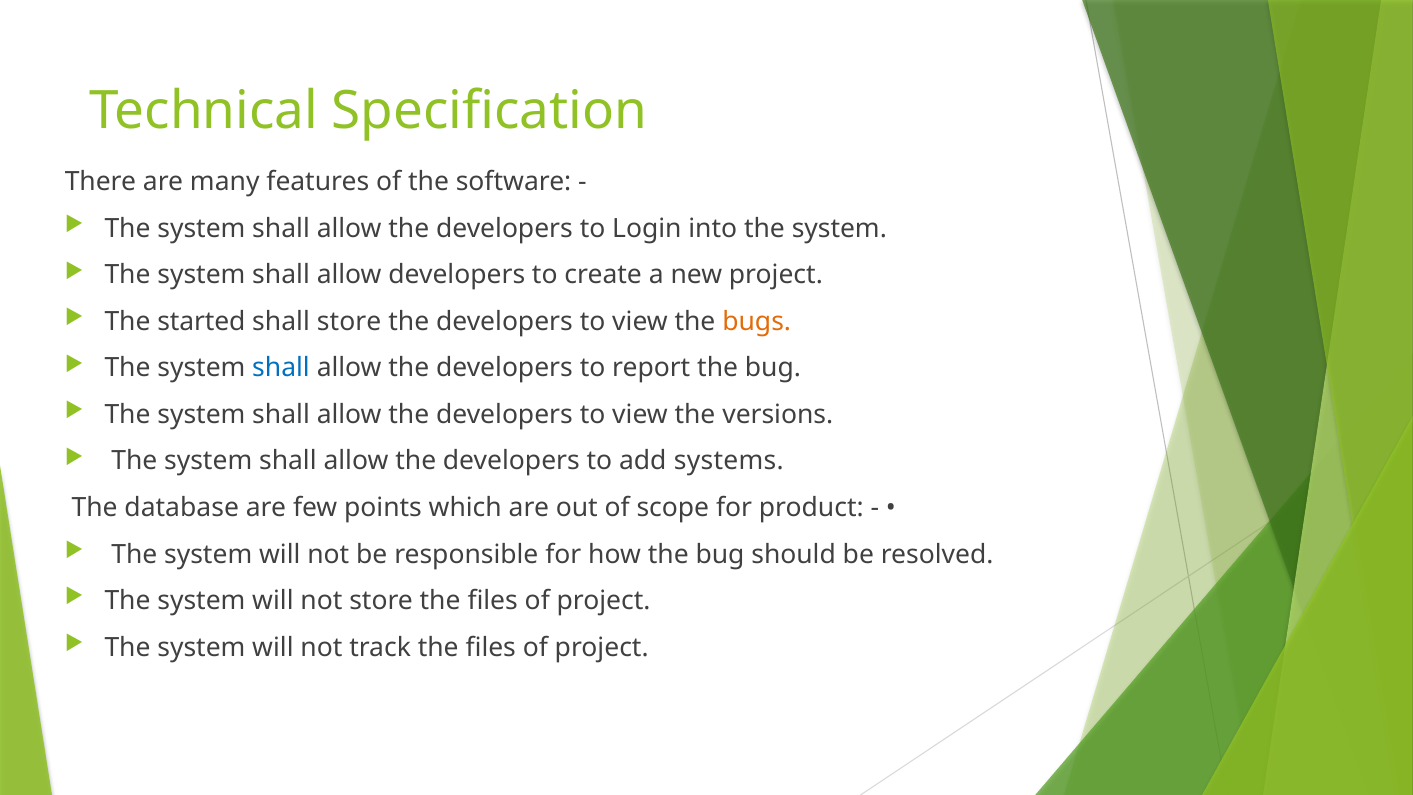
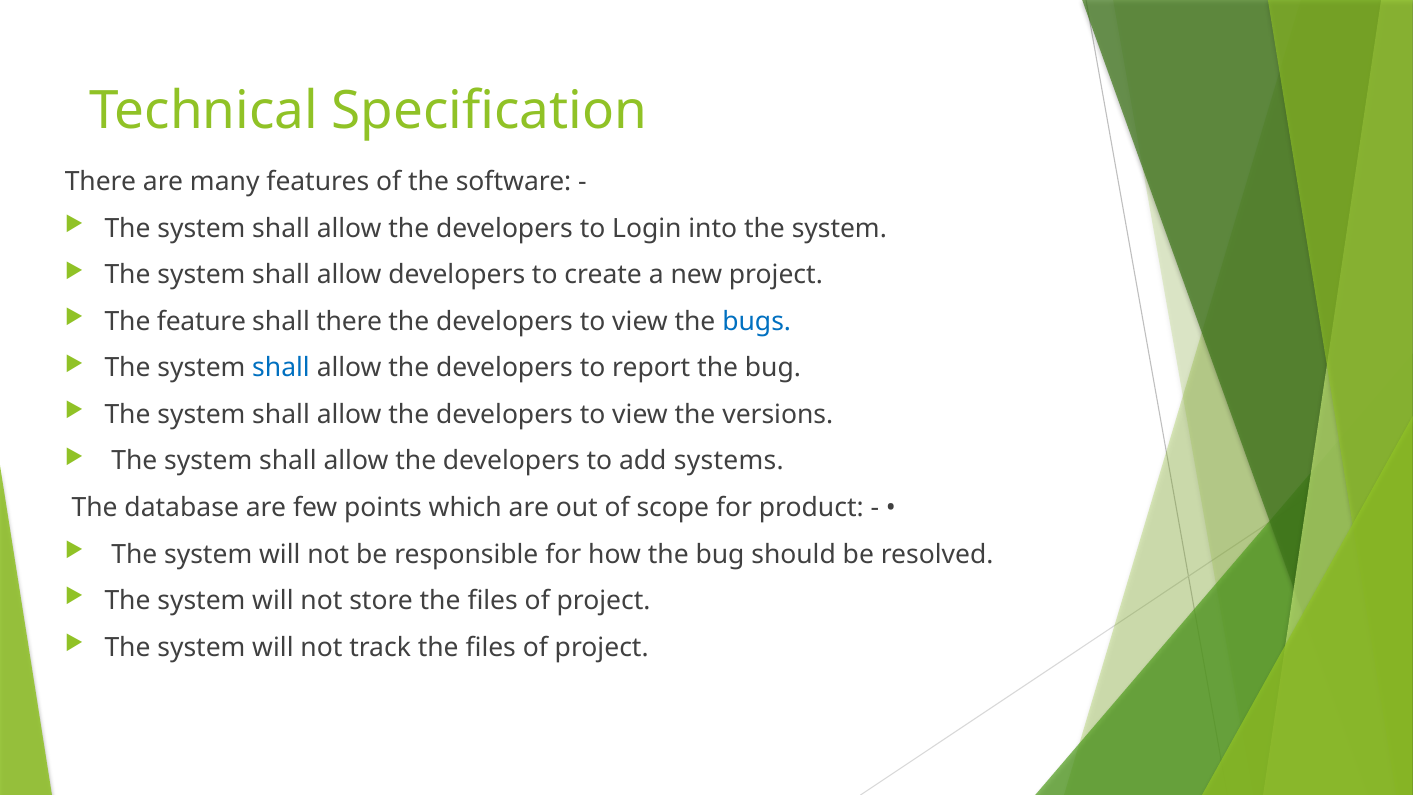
started: started -> feature (201, 322)
shall store: store -> there (349, 322)
bugs colour: orange -> blue (757, 322)
